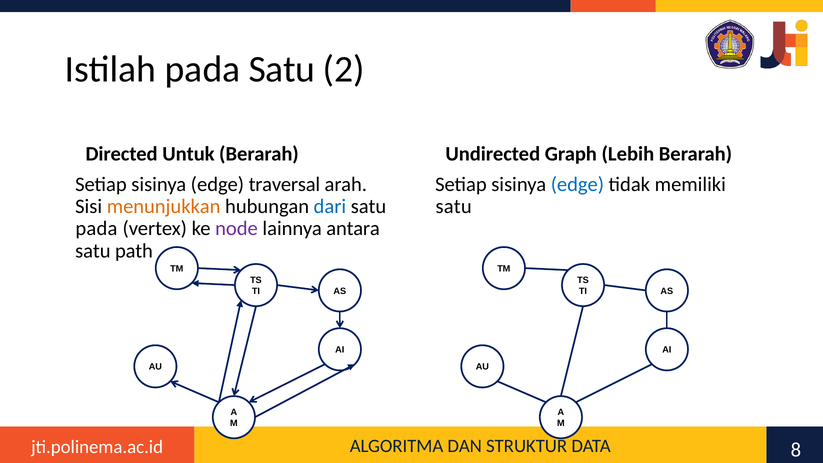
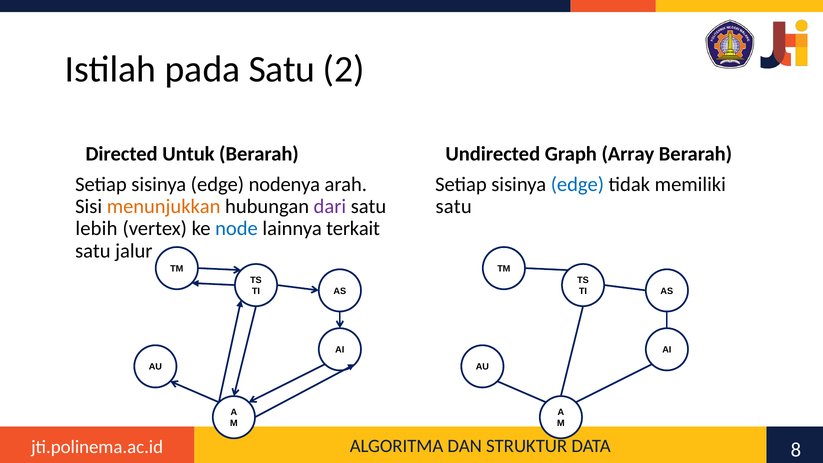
Lebih: Lebih -> Array (628, 154)
traversal: traversal -> nodenya (284, 184)
dari colour: blue -> purple (330, 206)
pada: pada -> lebih (96, 229)
node colour: purple -> blue (236, 229)
antara: antara -> terkait (353, 229)
path: path -> jalur (134, 251)
